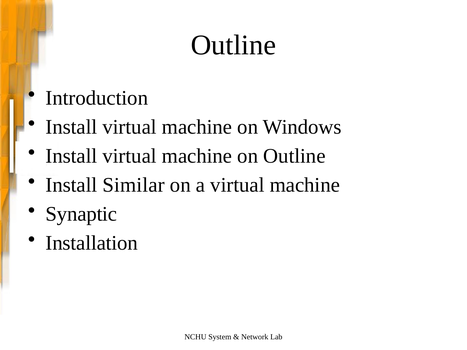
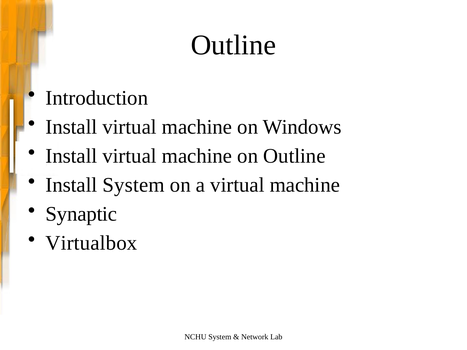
Install Similar: Similar -> System (134, 185)
Installation: Installation -> Virtualbox (91, 243)
